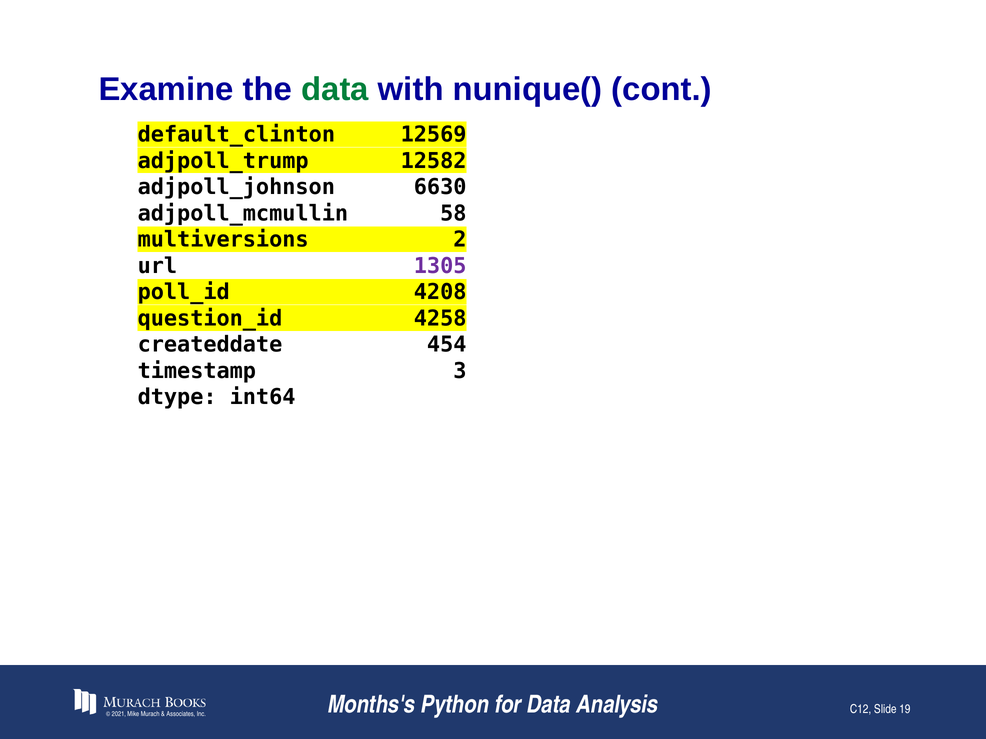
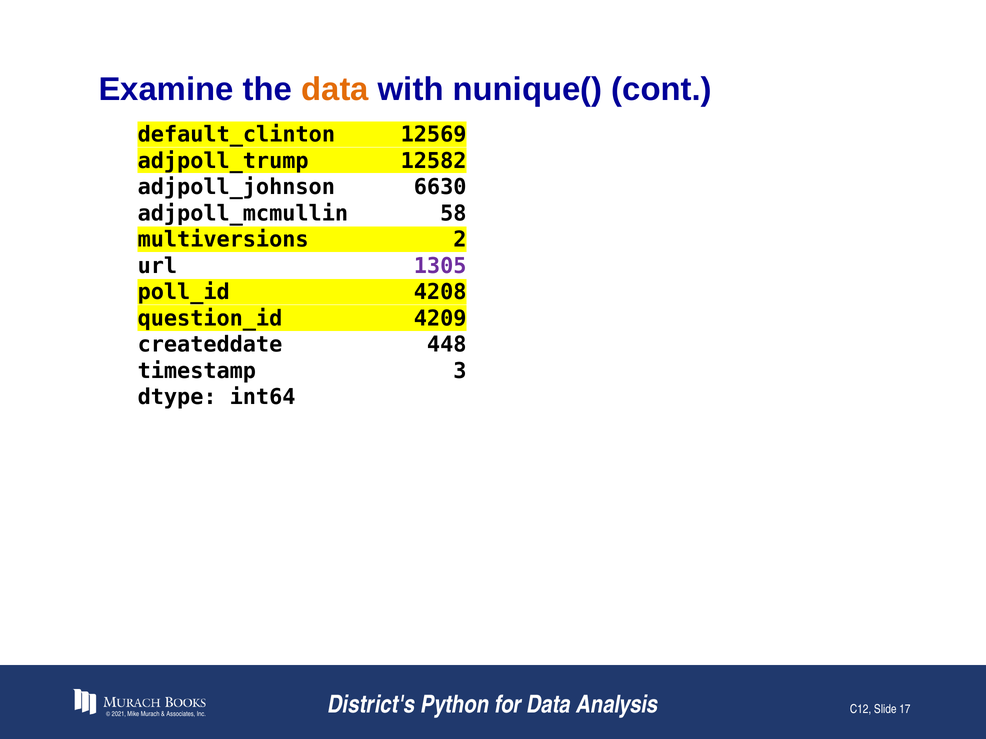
data colour: green -> orange (335, 90)
4258: 4258 -> 4209 (440, 319)
454: 454 -> 448 (447, 345)
Months's: Months's -> District's (371, 705)
19: 19 -> 17 (905, 709)
